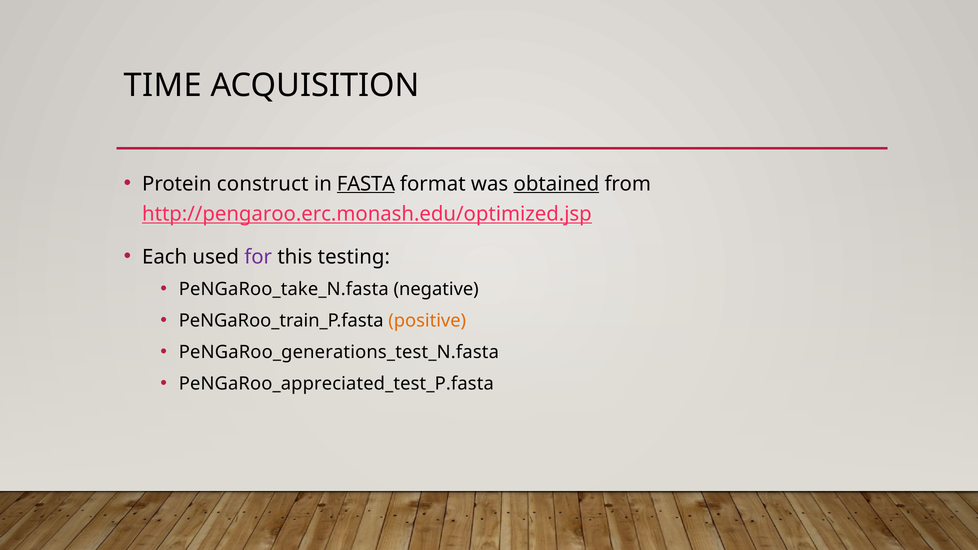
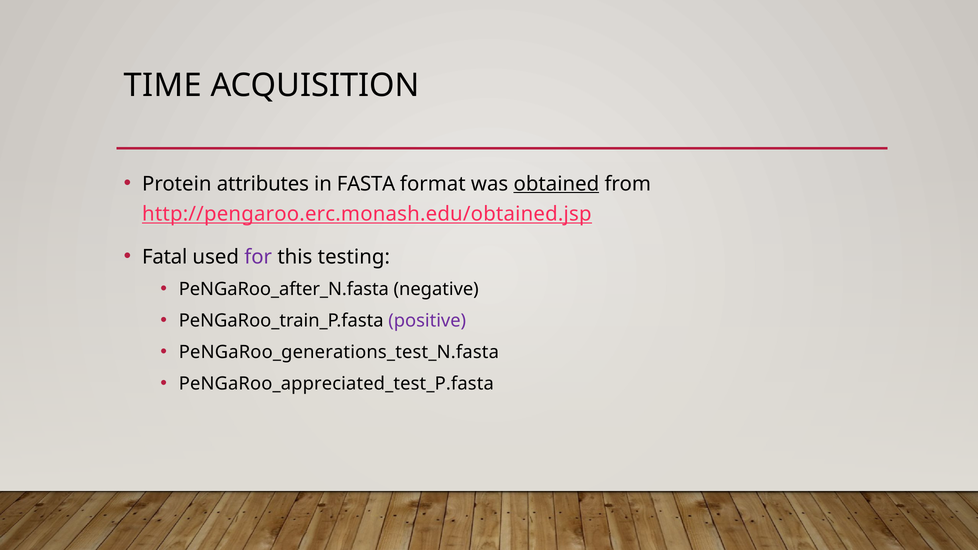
construct: construct -> attributes (263, 184)
FASTA underline: present -> none (366, 184)
http://pengaroo.erc.monash.edu/optimized.jsp: http://pengaroo.erc.monash.edu/optimized.jsp -> http://pengaroo.erc.monash.edu/obtained.jsp (367, 214)
Each: Each -> Fatal (165, 257)
PeNGaRoo_take_N.fasta: PeNGaRoo_take_N.fasta -> PeNGaRoo_after_N.fasta (284, 289)
positive colour: orange -> purple (427, 321)
